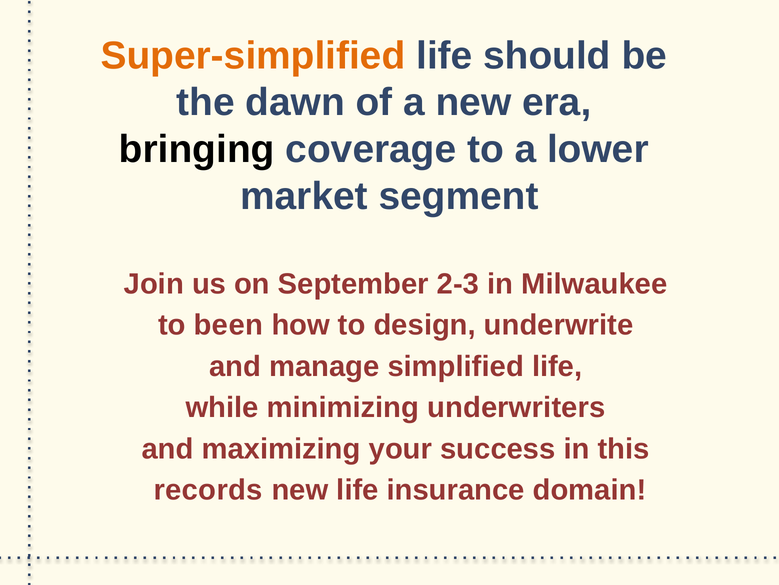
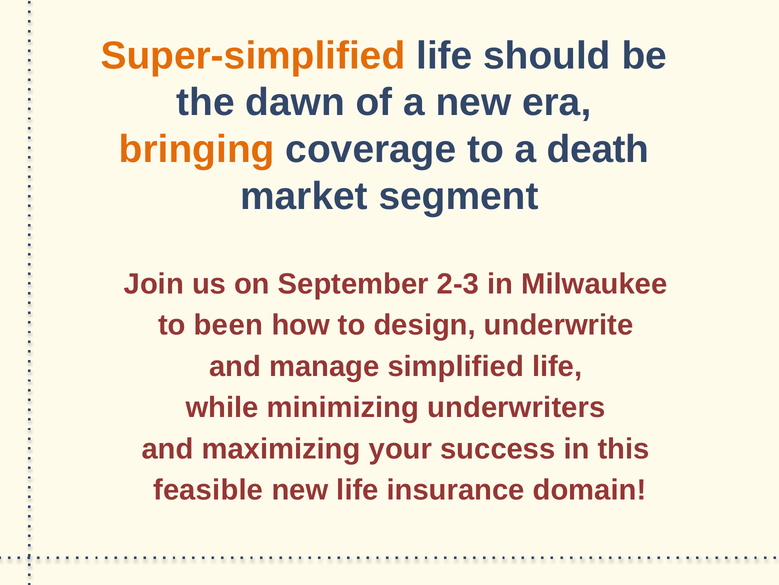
bringing colour: black -> orange (197, 149)
lower: lower -> death (598, 149)
records: records -> feasible (208, 489)
